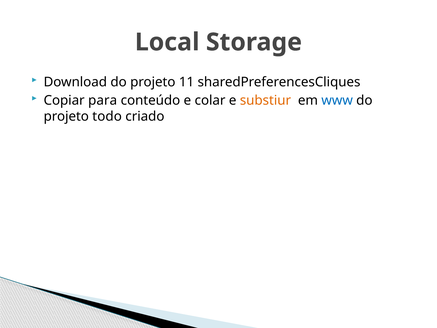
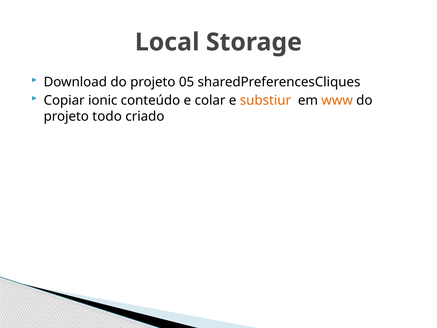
11: 11 -> 05 (187, 82)
para: para -> ionic (103, 100)
www colour: blue -> orange (337, 100)
